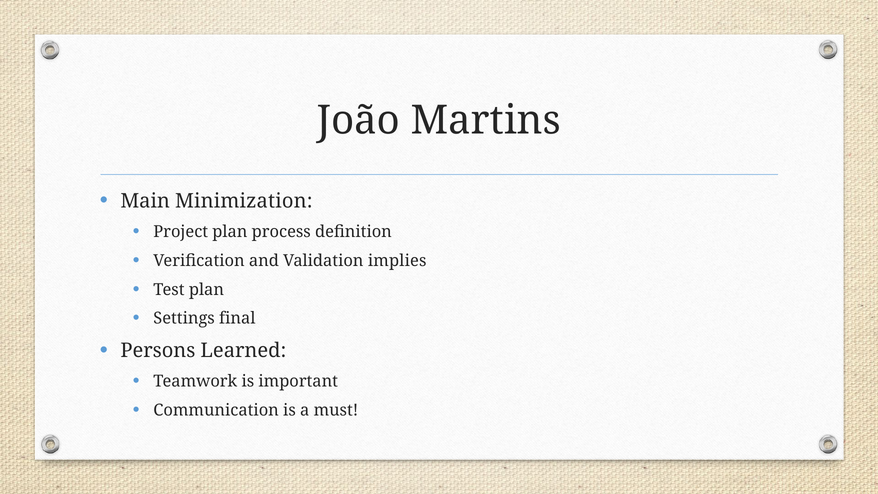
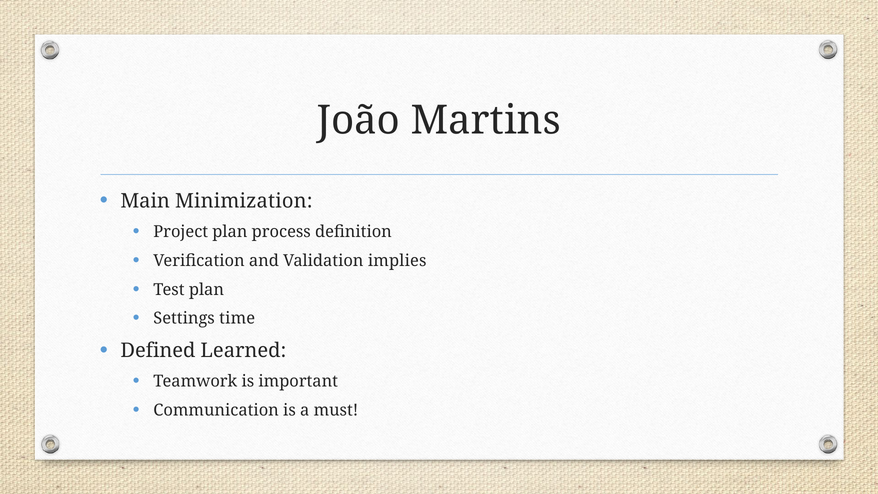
final: final -> time (237, 318)
Persons: Persons -> Defined (158, 351)
